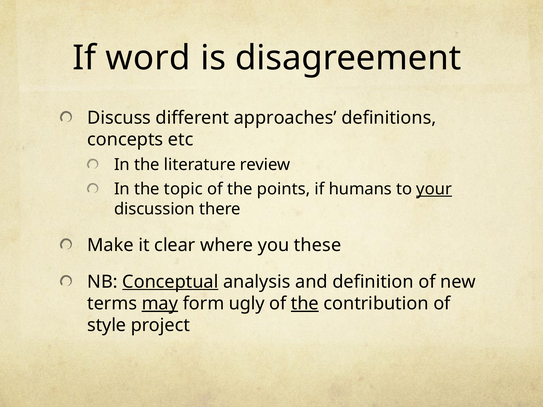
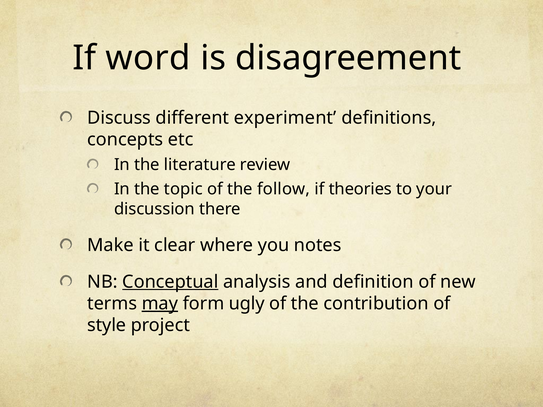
approaches: approaches -> experiment (285, 118)
points: points -> follow (283, 189)
humans: humans -> theories (360, 189)
your underline: present -> none (434, 189)
these: these -> notes (318, 245)
the underline: present -> none (305, 304)
